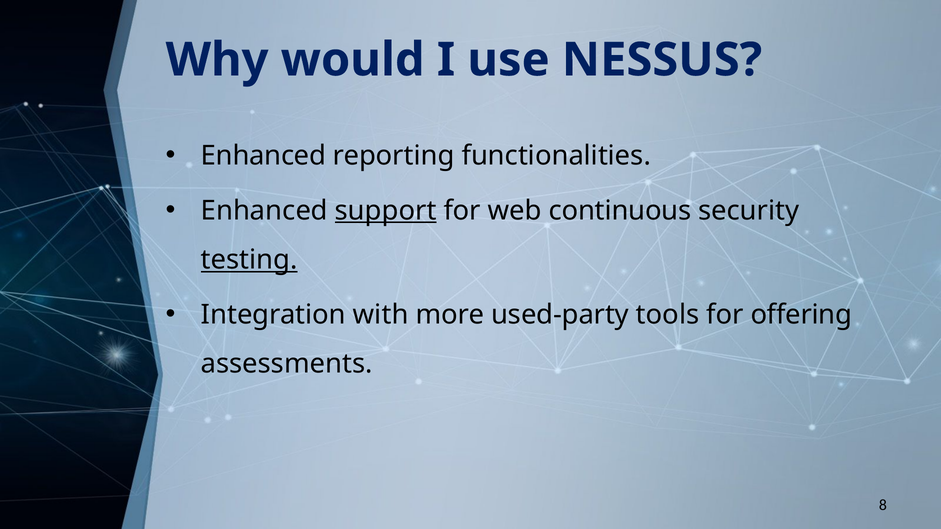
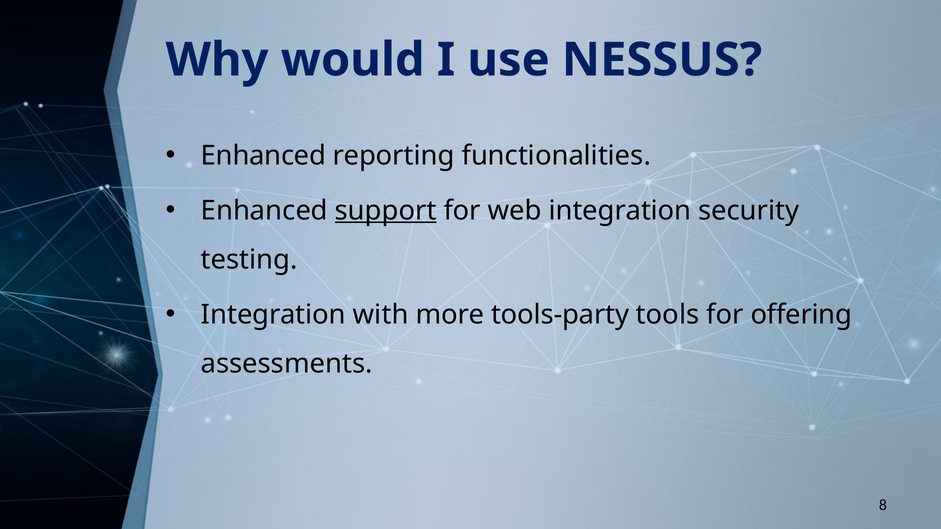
web continuous: continuous -> integration (620, 211)
testing underline: present -> none (249, 260)
used-party: used-party -> tools-party (560, 315)
